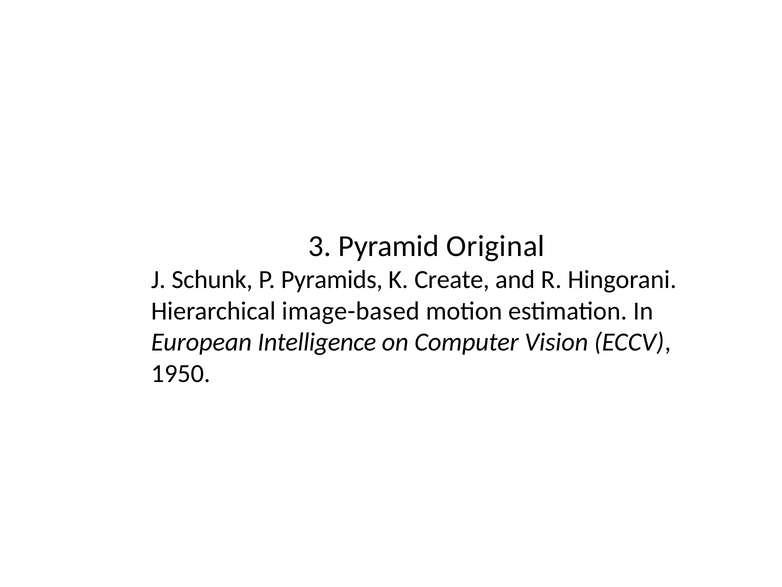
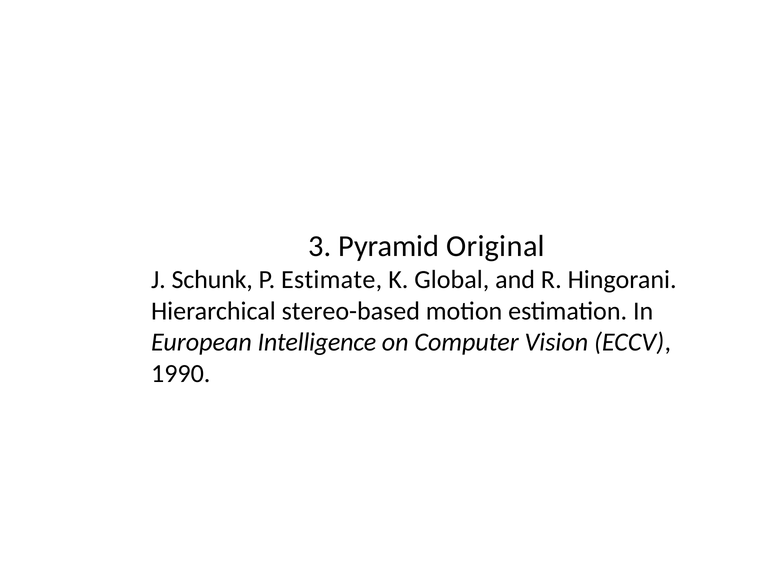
Pyramids: Pyramids -> Estimate (332, 279)
Create: Create -> Global (452, 279)
image-based: image-based -> stereo-based (351, 311)
1950: 1950 -> 1990 (181, 373)
